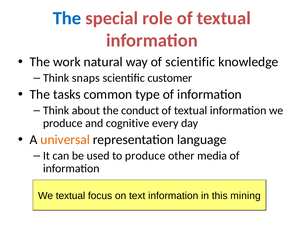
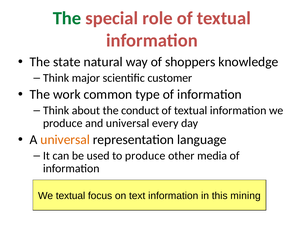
The colour: blue -> green (67, 18)
work: work -> state (67, 62)
of scientific: scientific -> shoppers (190, 62)
snaps: snaps -> major (86, 78)
tasks: tasks -> work (67, 94)
and cognitive: cognitive -> universal (128, 123)
